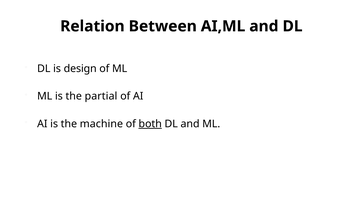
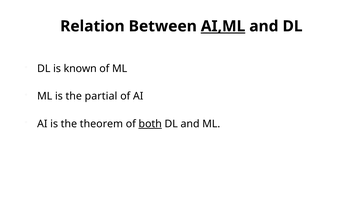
AI,ML underline: none -> present (223, 26)
design: design -> known (80, 69)
machine: machine -> theorem (101, 124)
